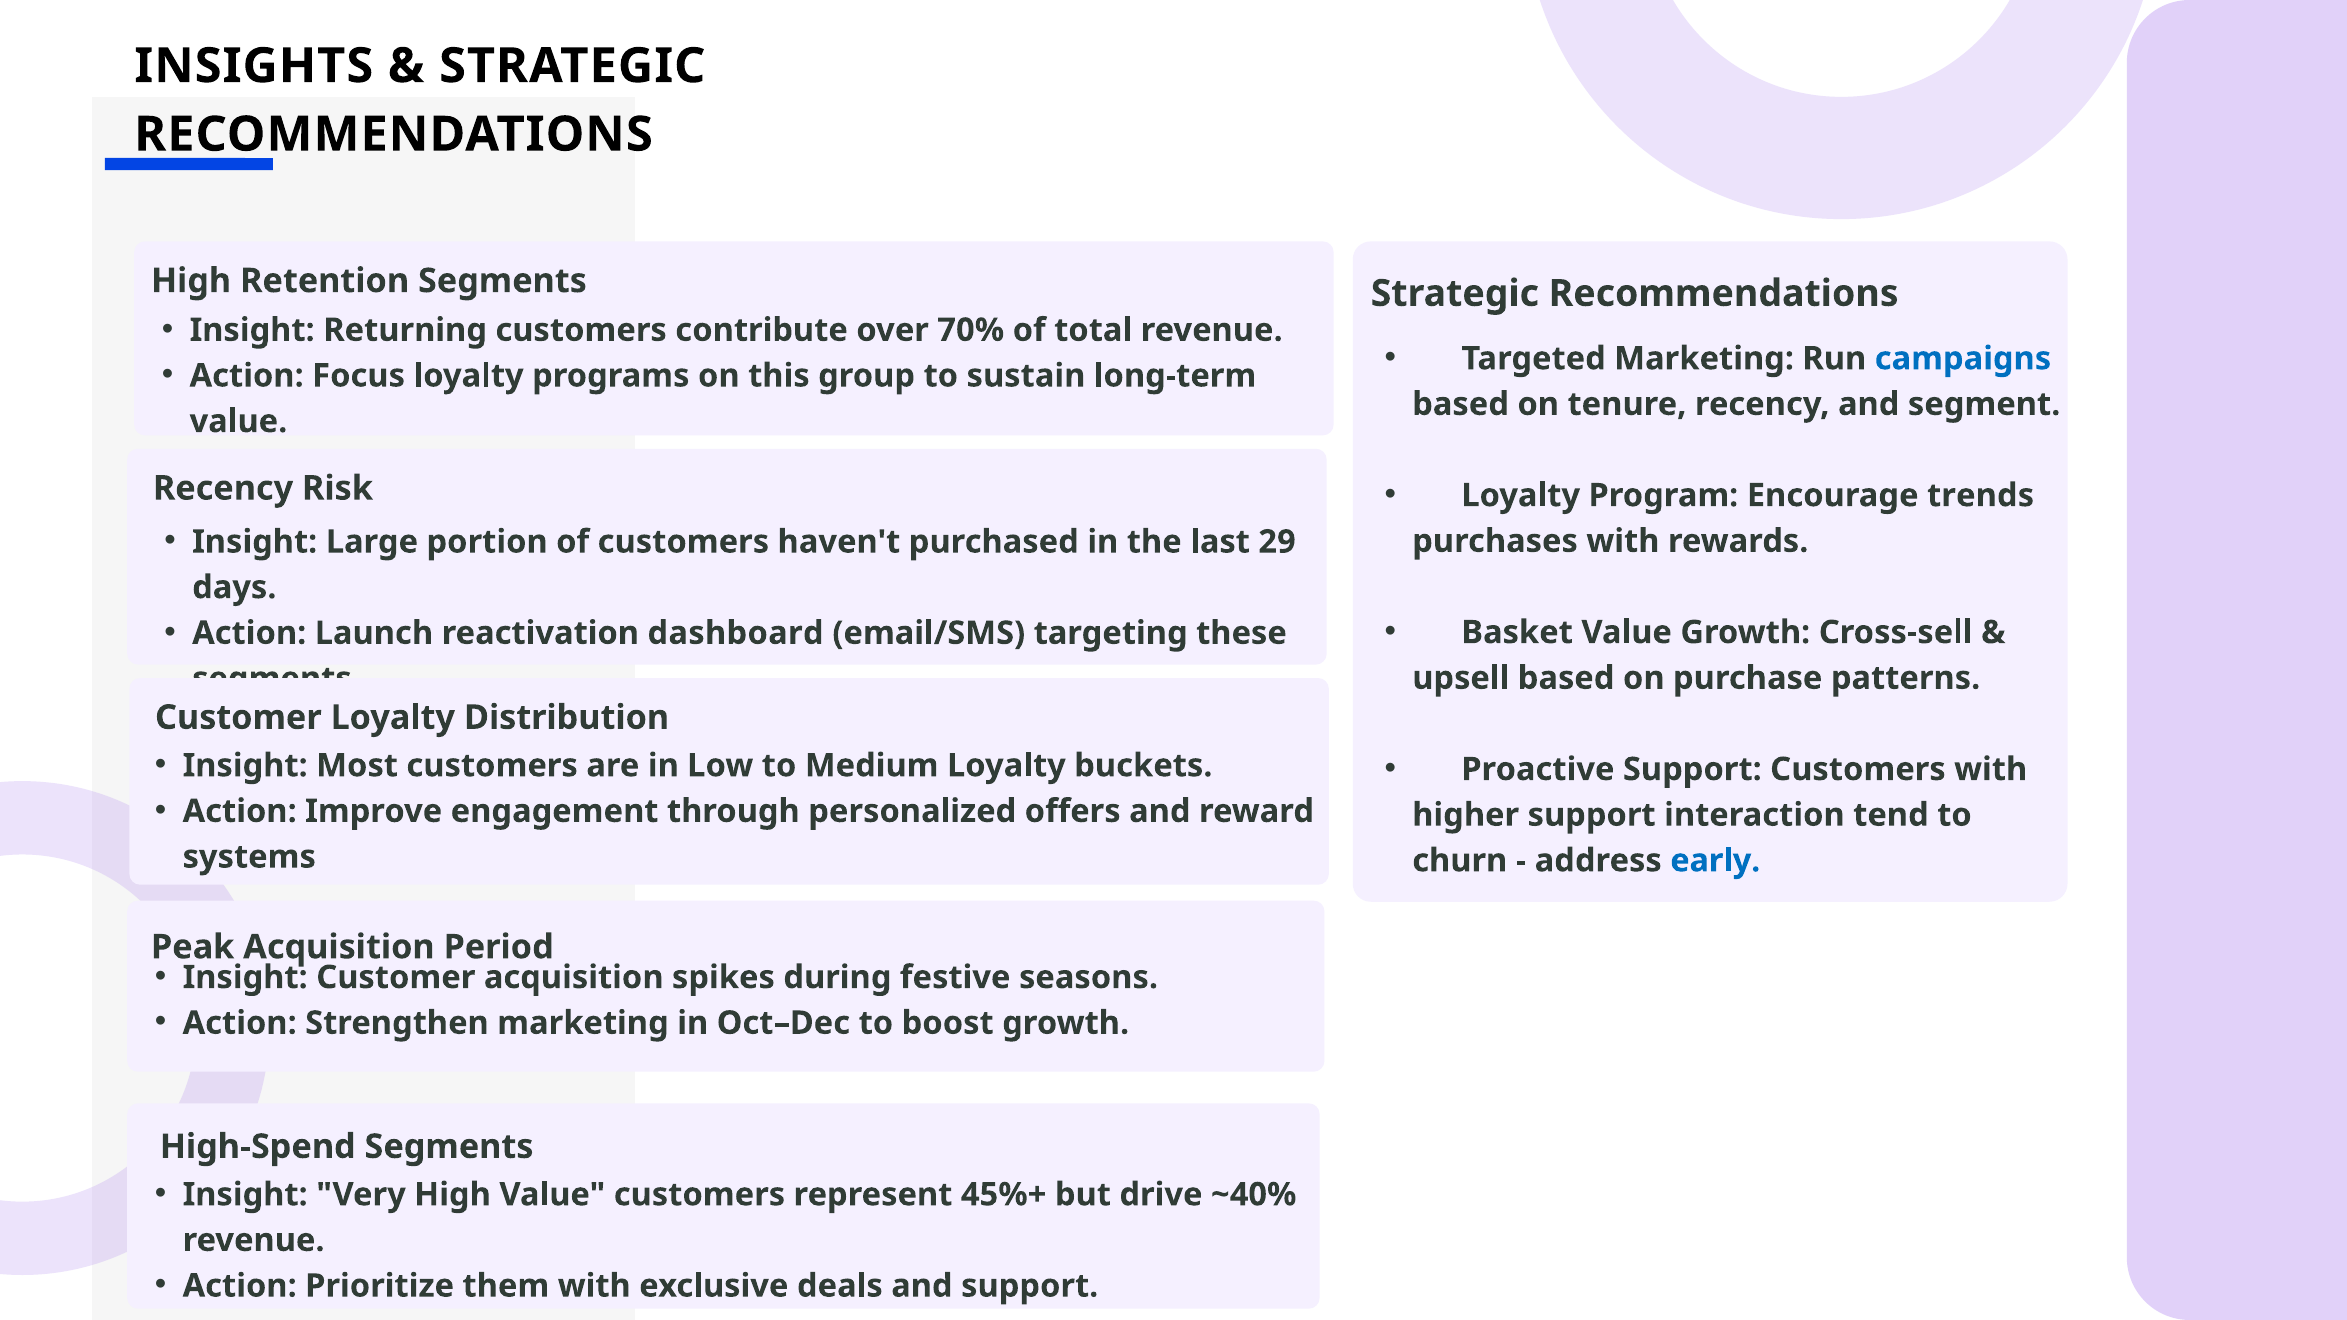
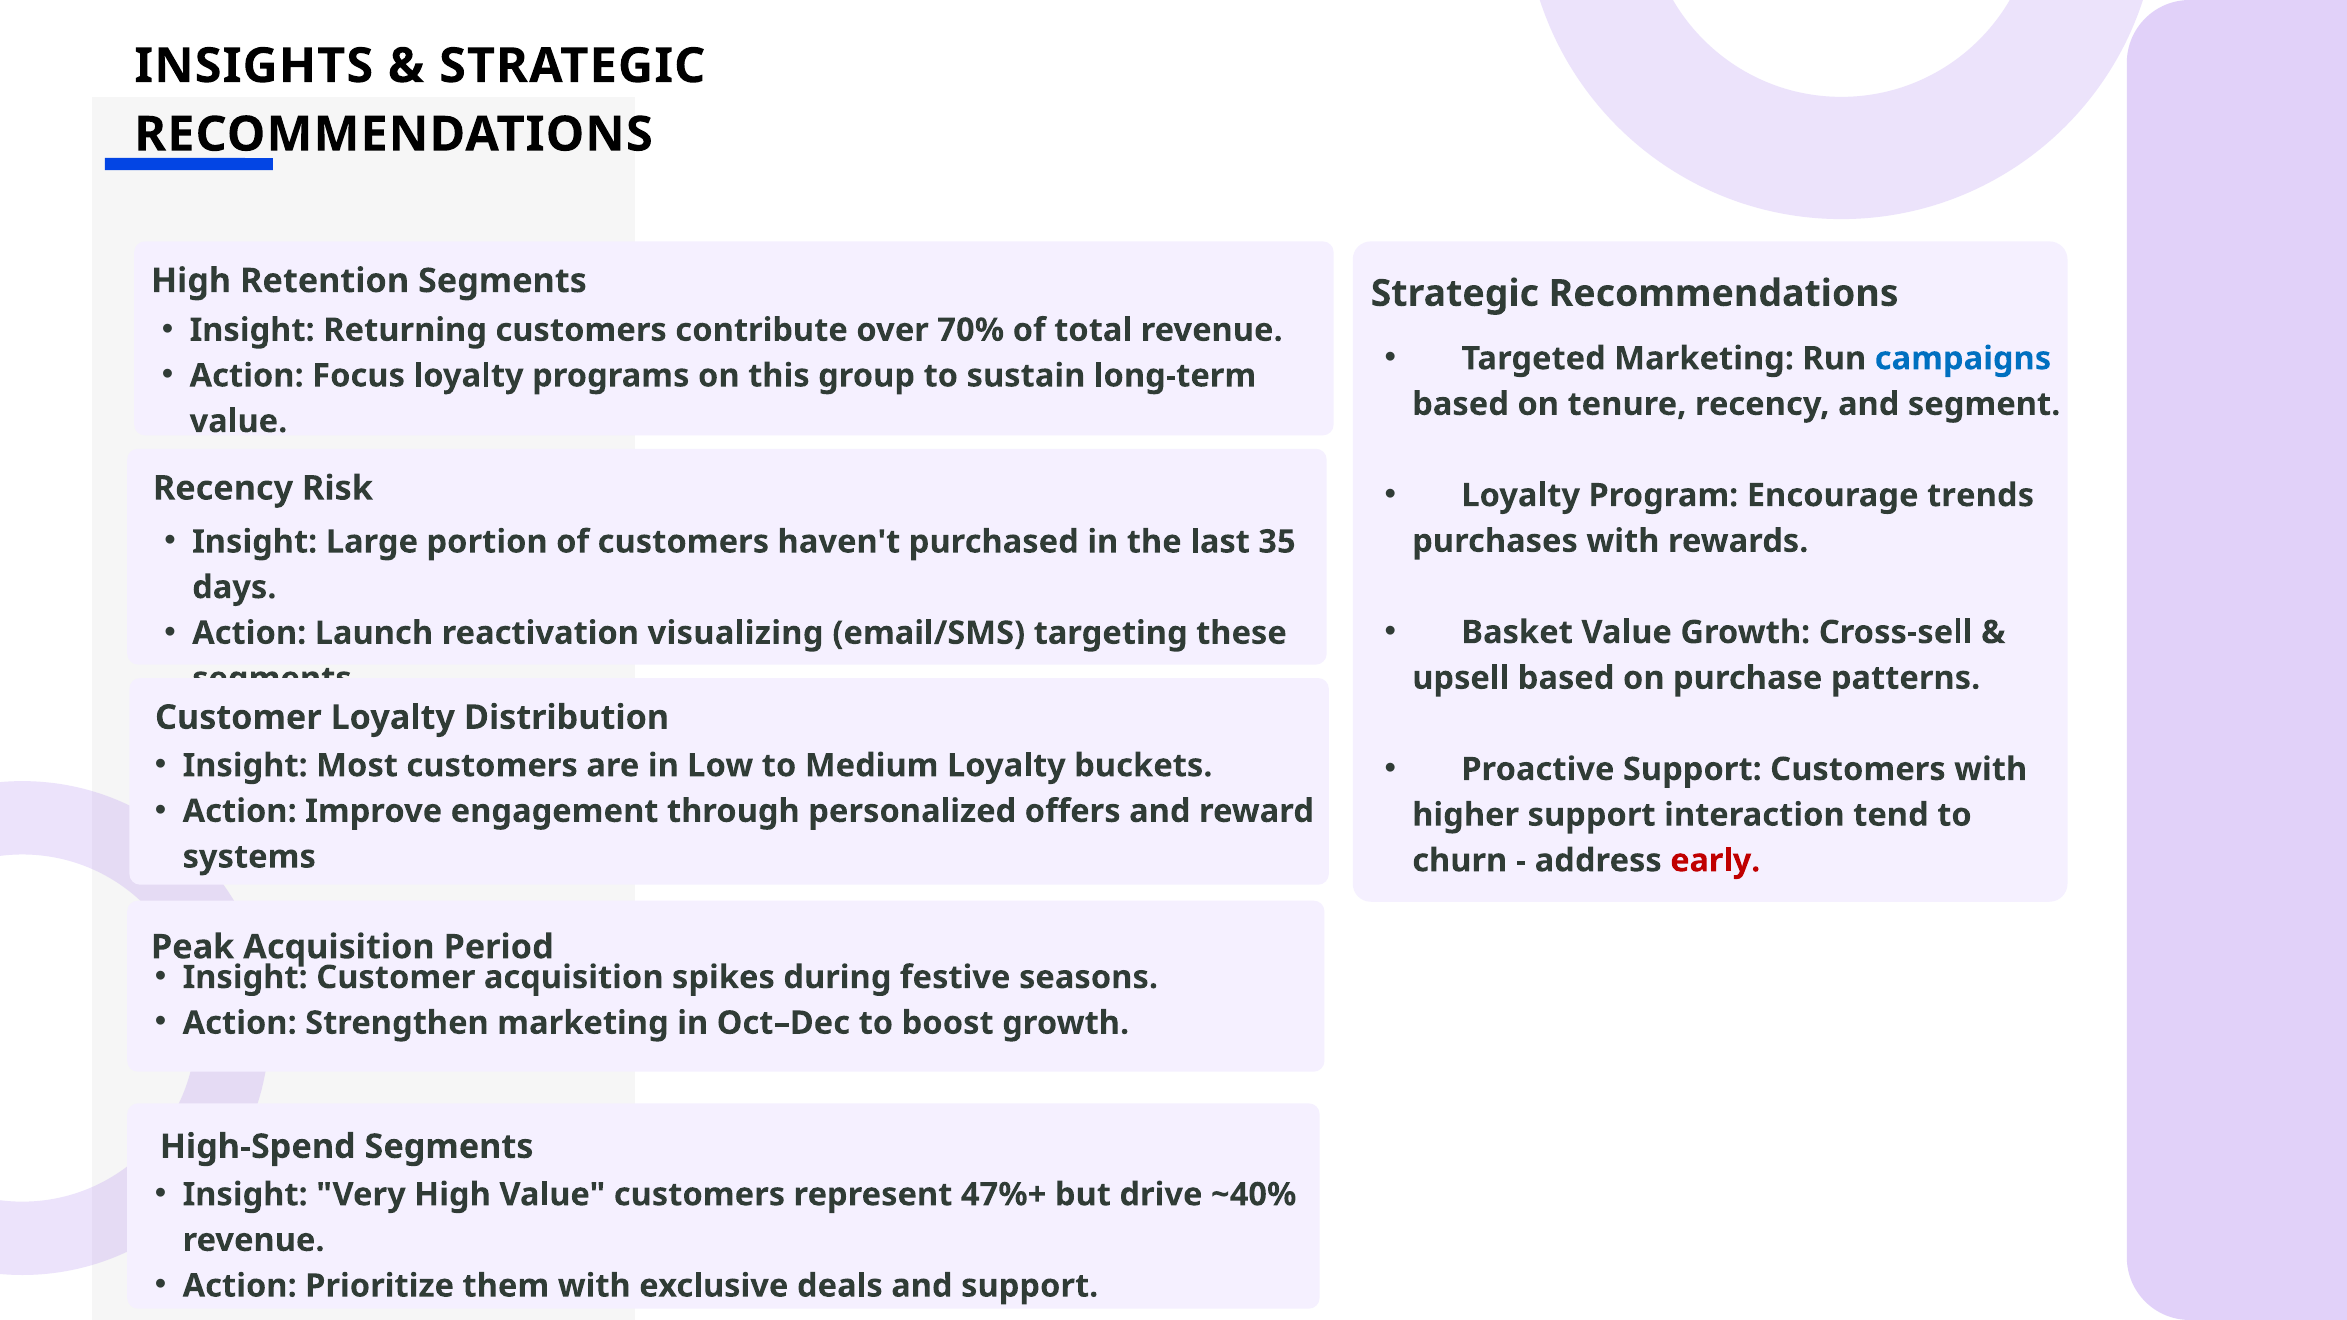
29: 29 -> 35 (1277, 542)
dashboard: dashboard -> visualizing (736, 633)
early colour: blue -> red (1715, 861)
45%+: 45%+ -> 47%+ (1004, 1195)
